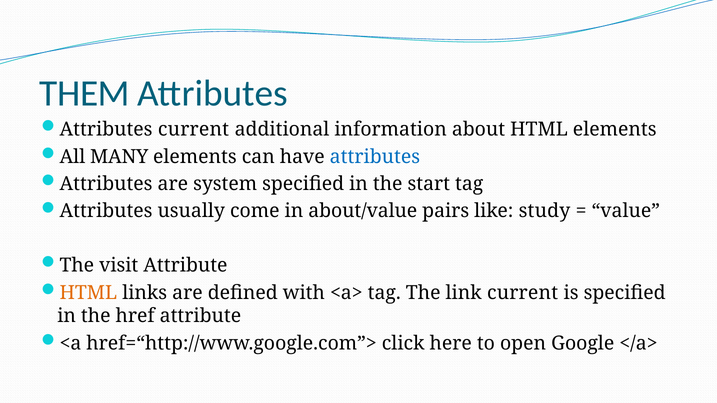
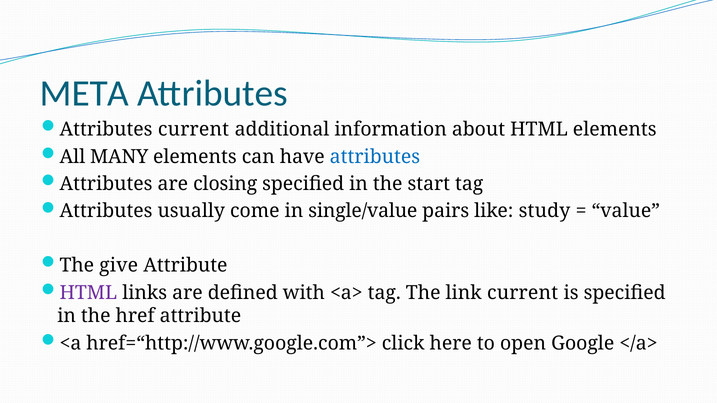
THEM: THEM -> META (84, 94)
system: system -> closing (225, 184)
about/value: about/value -> single/value (363, 211)
visit: visit -> give (119, 266)
HTML colour: orange -> purple (88, 293)
